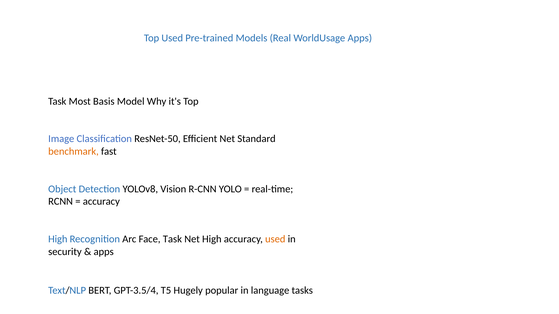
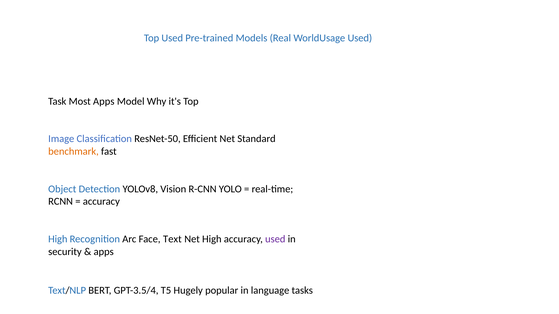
WorldUsage Apps: Apps -> Used (360, 38)
Most Basis: Basis -> Apps (104, 102)
Face Task: Task -> Text (172, 239)
used colour: orange -> purple (275, 239)
